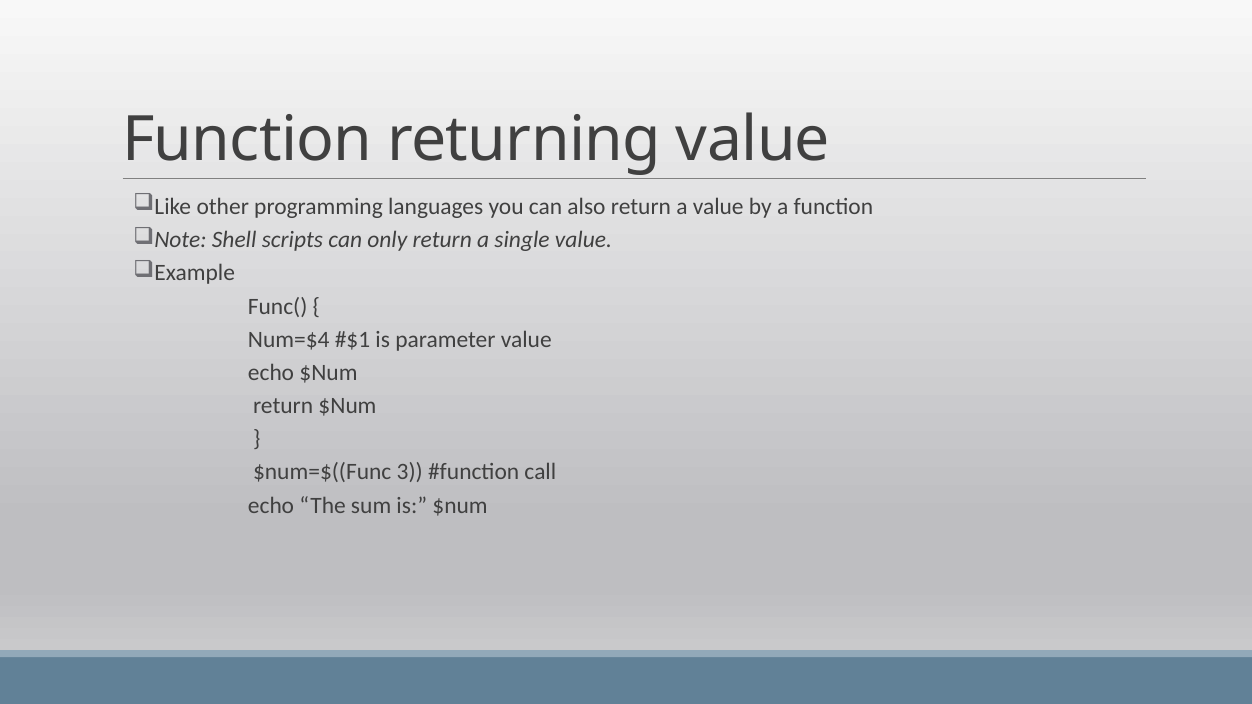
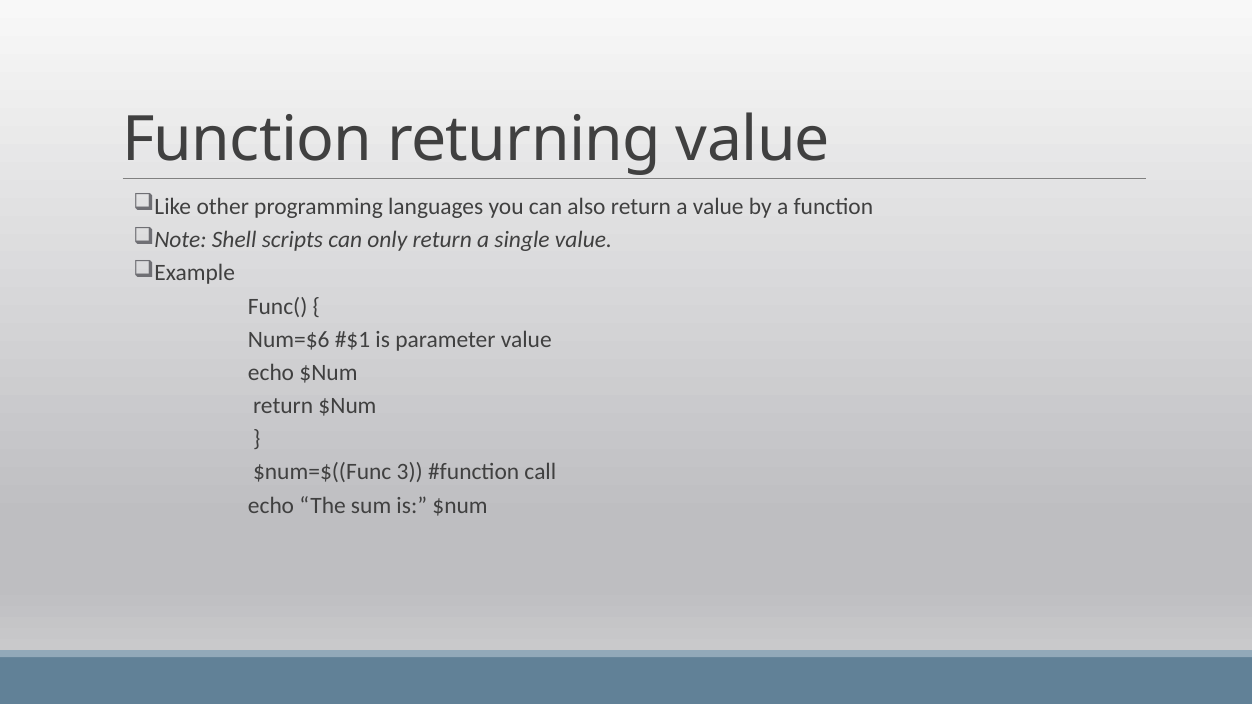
Num=$4: Num=$4 -> Num=$6 (289, 340)
